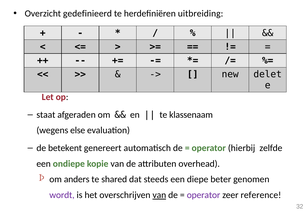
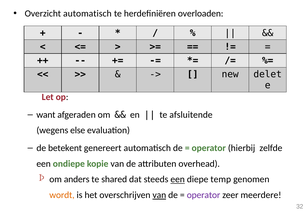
Overzicht gedefinieerd: gedefinieerd -> automatisch (87, 14)
uitbreiding: uitbreiding -> overloaden (201, 14)
staat: staat -> want (46, 115)
klassenaam: klassenaam -> afsluitende (191, 115)
een underline: none -> present (178, 179)
beter: beter -> temp (221, 179)
wordt colour: purple -> orange (62, 195)
reference: reference -> meerdere (261, 195)
